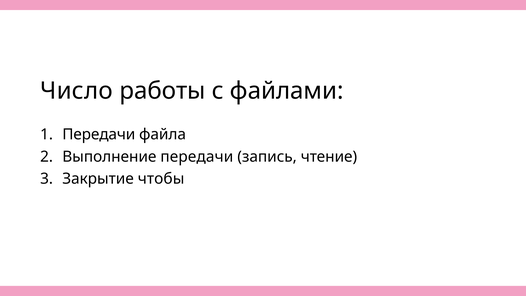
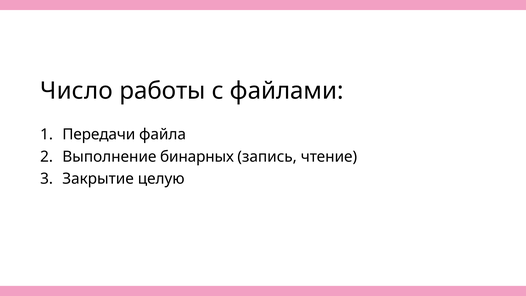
Выполнение передачи: передачи -> бинарных (197, 157)
чтобы: чтобы -> целую (161, 179)
